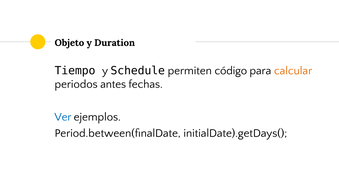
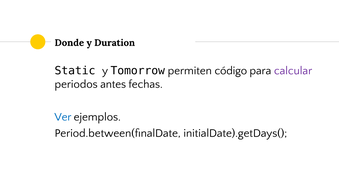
Objeto: Objeto -> Donde (69, 43)
Tiempo: Tiempo -> Static (75, 71)
Schedule: Schedule -> Tomorrow (138, 71)
calcular colour: orange -> purple (293, 71)
